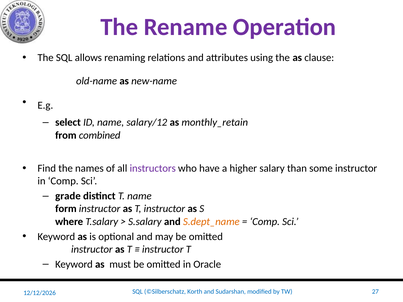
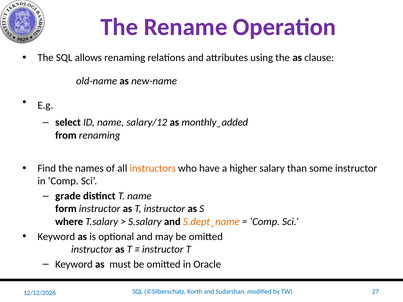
monthly_retain: monthly_retain -> monthly_added (215, 123)
from combined: combined -> renaming (100, 135)
instructors colour: purple -> orange (153, 168)
